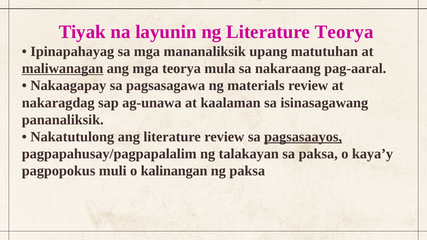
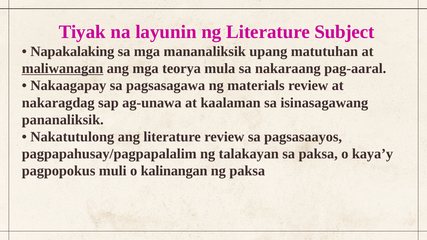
Literature Teorya: Teorya -> Subject (344, 32)
Ipinapahayag: Ipinapahayag -> Napakalaking (72, 51)
pagsasaayos underline: present -> none (303, 137)
